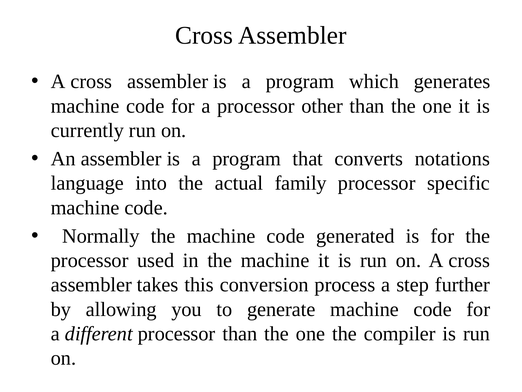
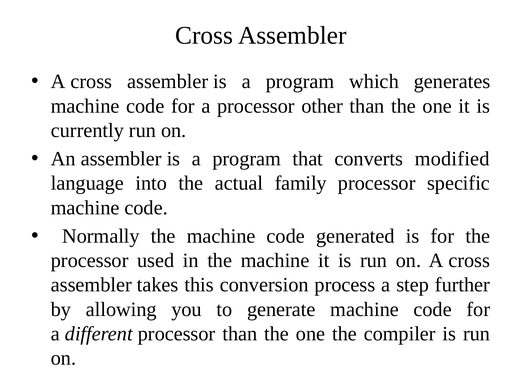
notations: notations -> modified (452, 159)
